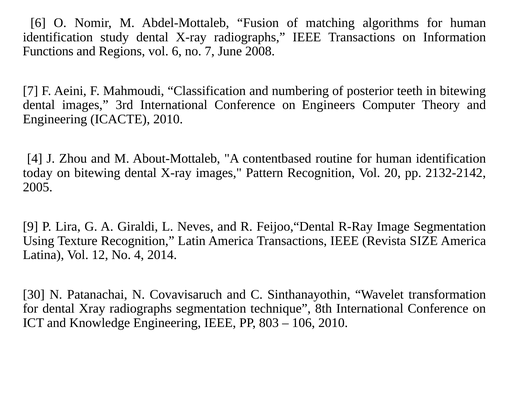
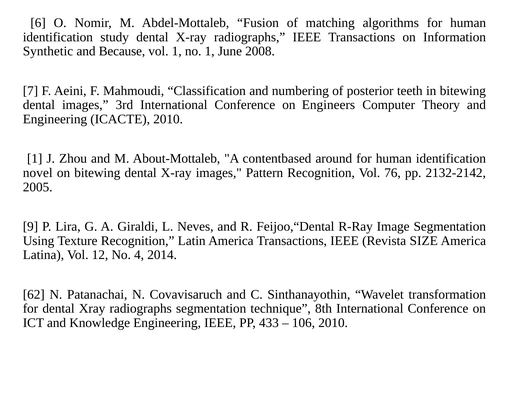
Functions: Functions -> Synthetic (48, 51)
Regions: Regions -> Because (122, 51)
vol 6: 6 -> 1 (177, 51)
no 7: 7 -> 1 (210, 51)
4: 4 -> 1 (35, 159)
routine: routine -> around (334, 159)
today: today -> novel (38, 173)
20: 20 -> 76 (393, 173)
30: 30 -> 62 (34, 295)
803: 803 -> 433 (269, 323)
